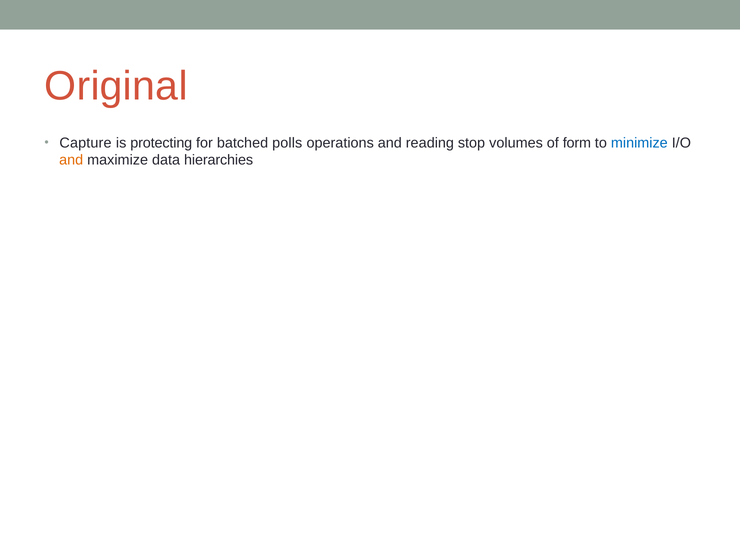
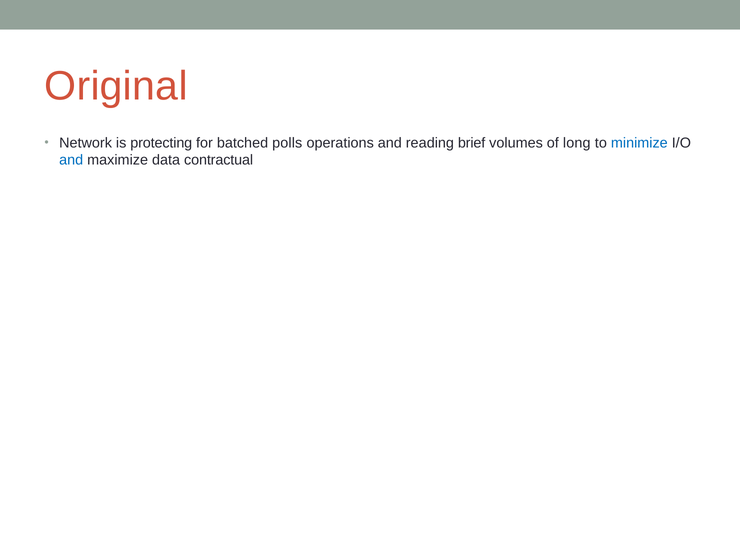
Capture: Capture -> Network (86, 143)
stop: stop -> brief (472, 143)
form: form -> long (577, 143)
and colour: orange -> blue (71, 160)
hierarchies: hierarchies -> contractual (219, 160)
